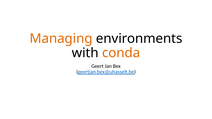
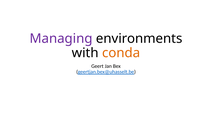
Managing colour: orange -> purple (61, 39)
